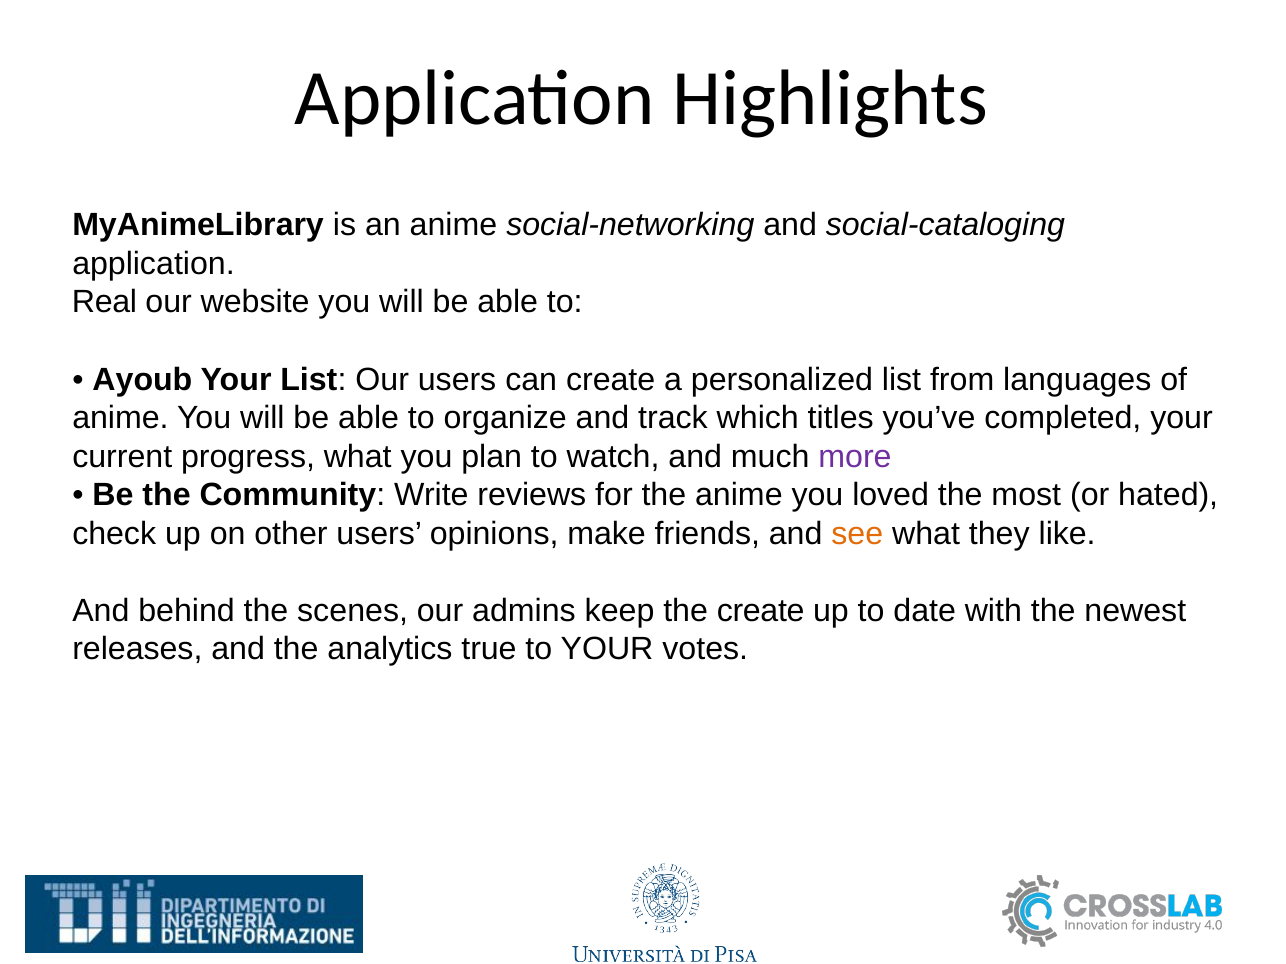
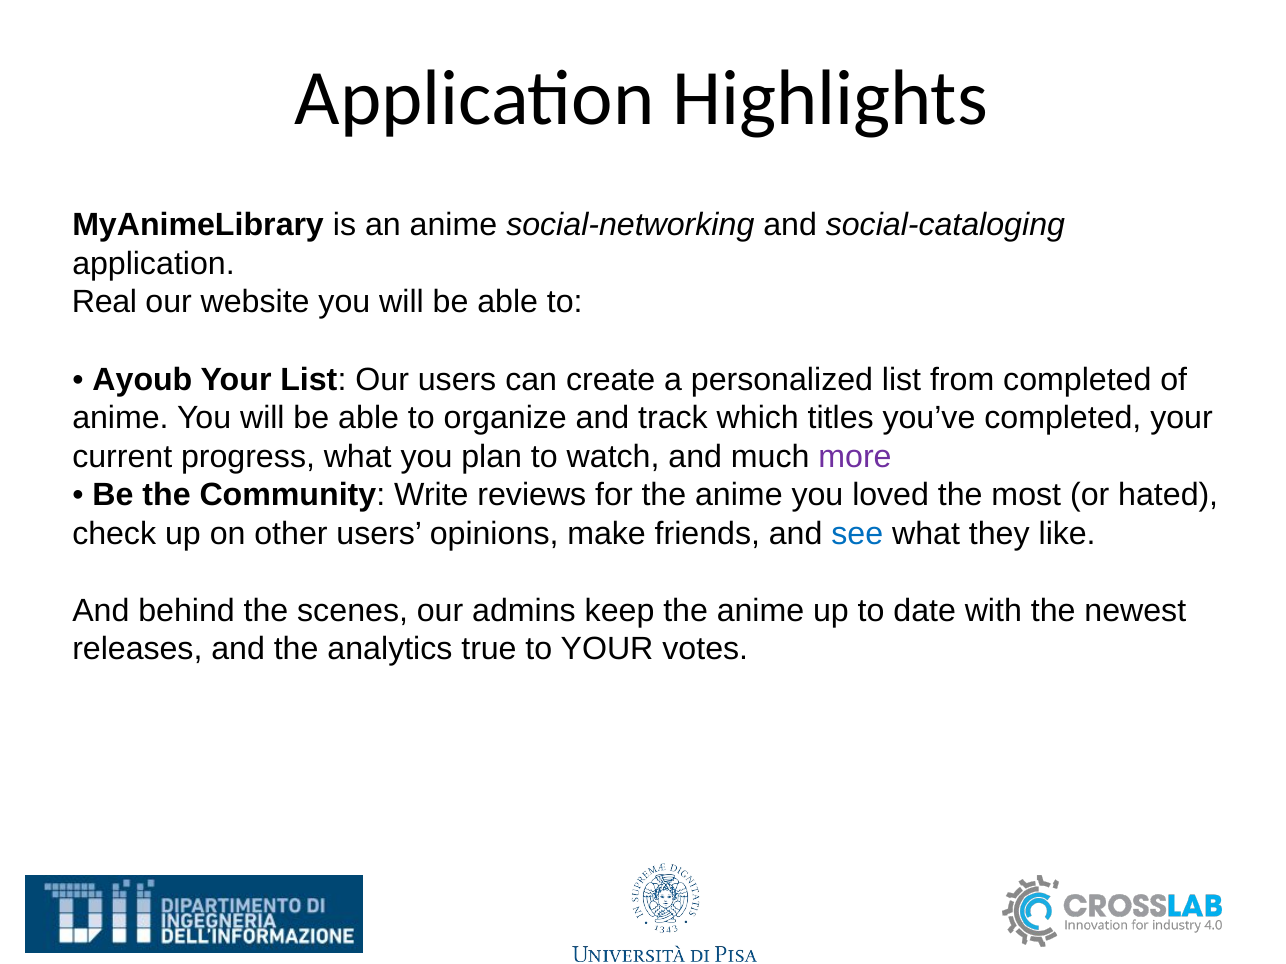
from languages: languages -> completed (1077, 380)
see colour: orange -> blue (857, 534)
keep the create: create -> anime (761, 611)
